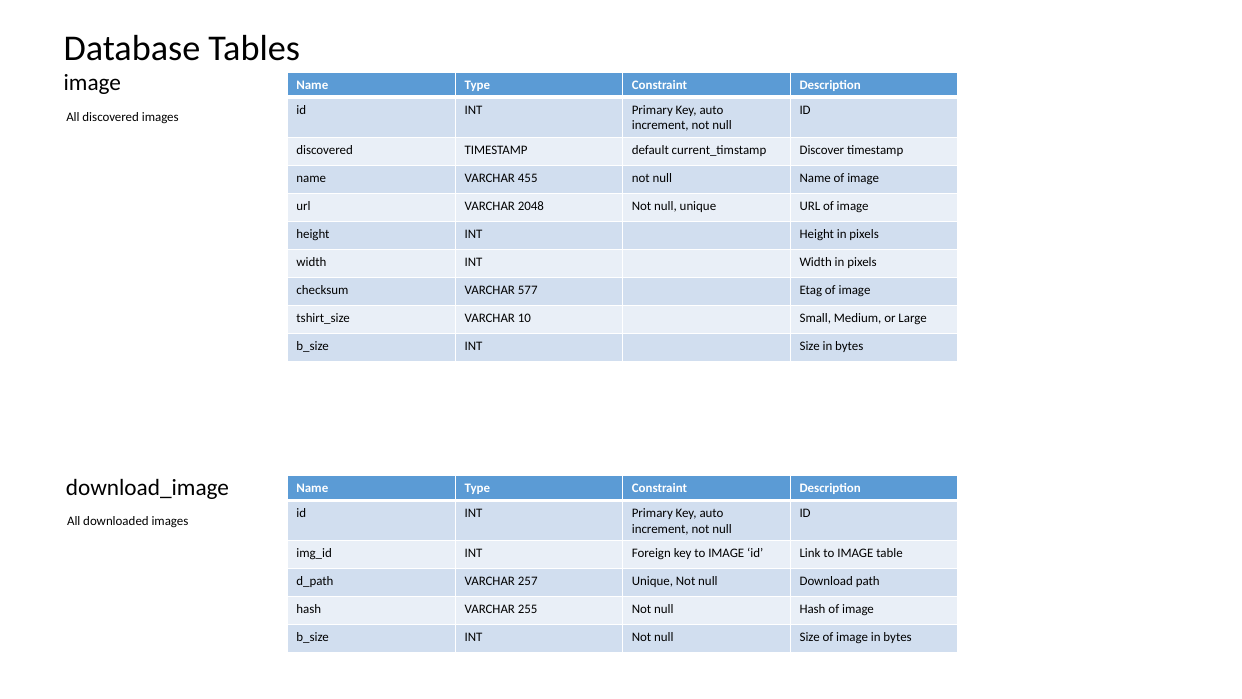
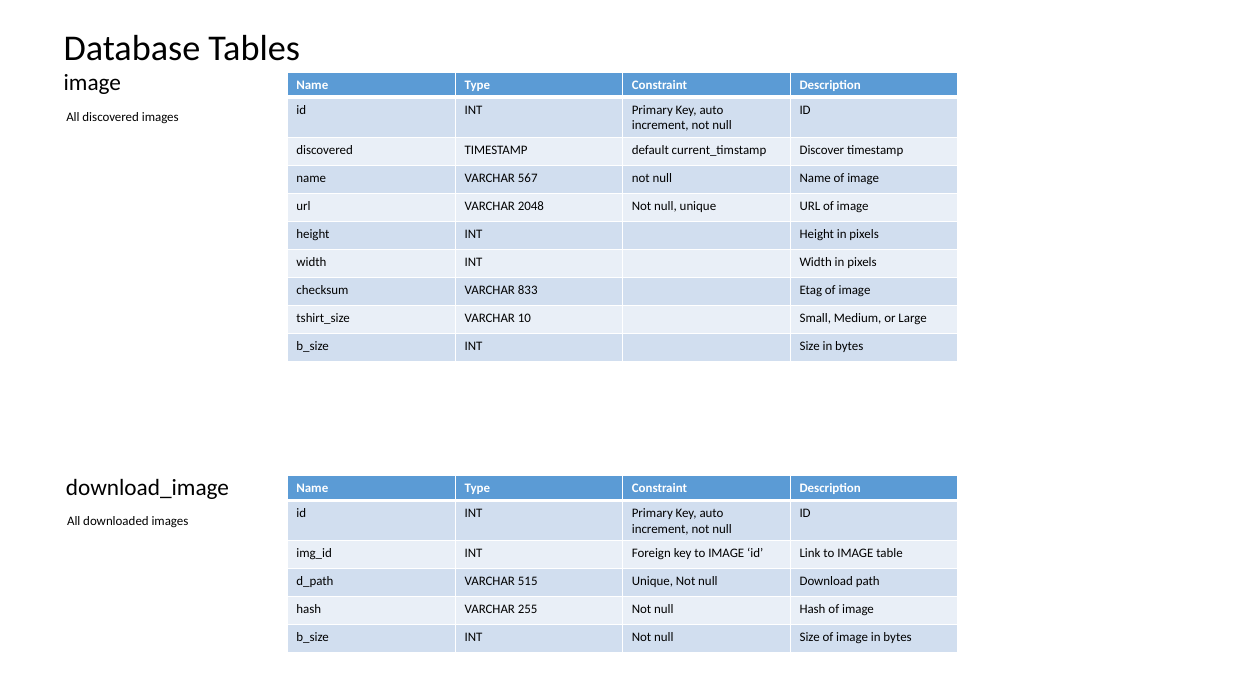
455: 455 -> 567 (528, 178)
577: 577 -> 833 (528, 290)
257: 257 -> 515 (528, 581)
